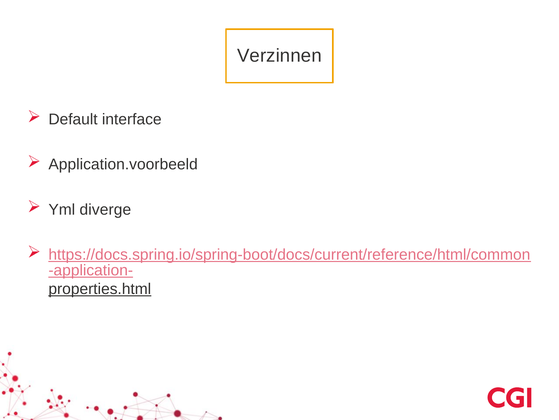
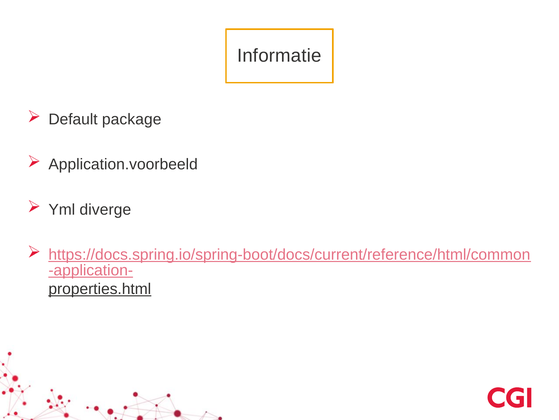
Verzinnen: Verzinnen -> Informatie (279, 56)
interface: interface -> package (132, 119)
